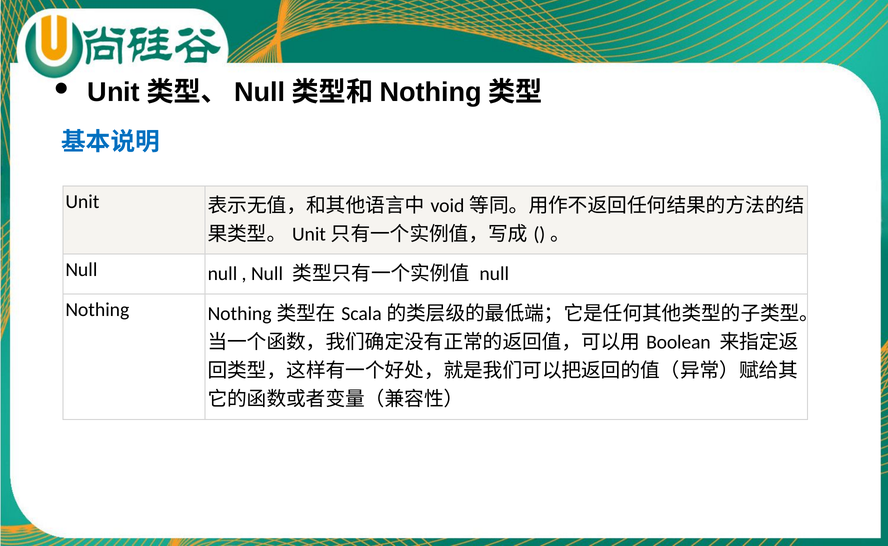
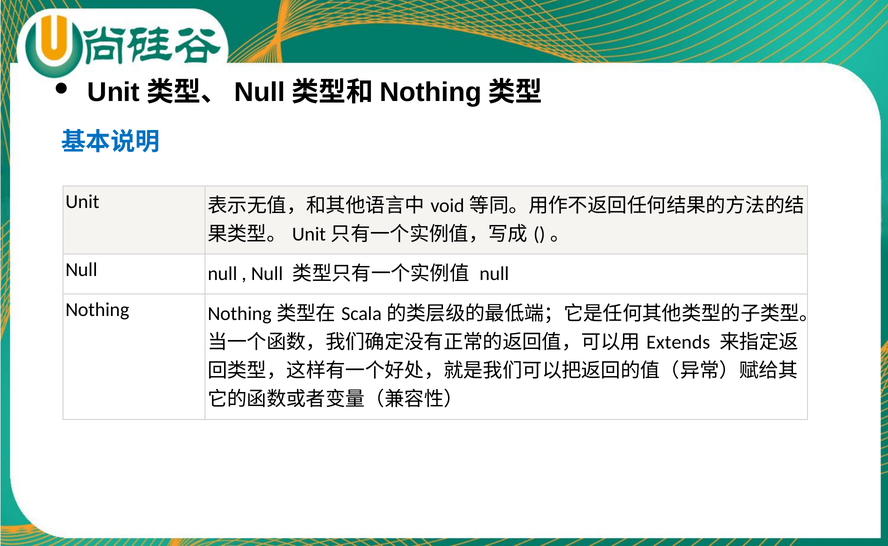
Boolean: Boolean -> Extends (678, 342)
